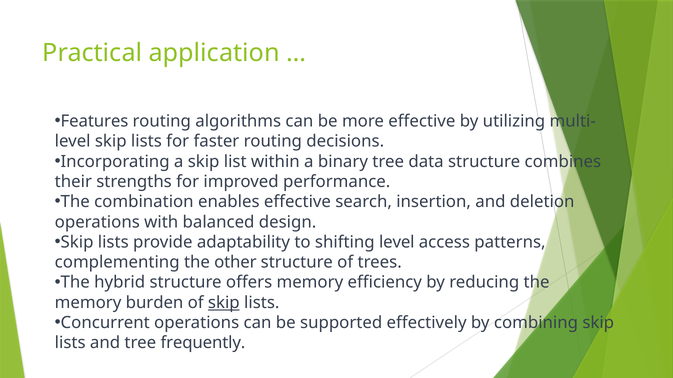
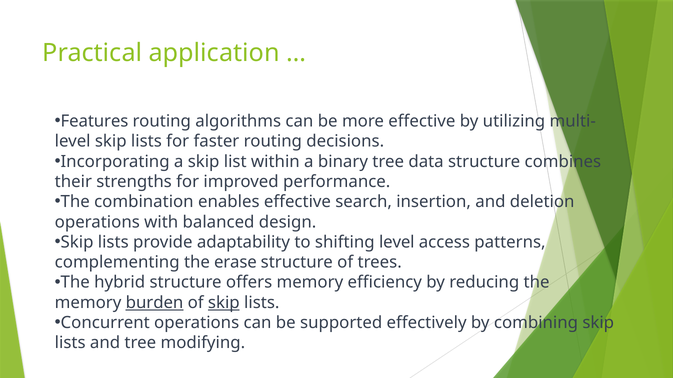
other: other -> erase (235, 263)
burden underline: none -> present (155, 303)
frequently: frequently -> modifying (203, 343)
